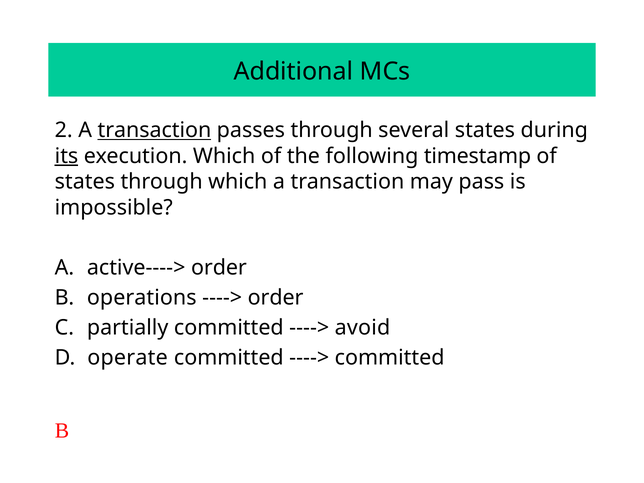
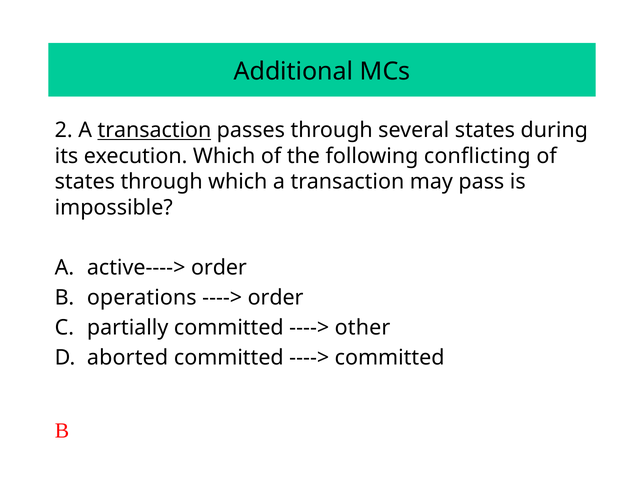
its underline: present -> none (67, 156)
timestamp: timestamp -> conflicting (477, 156)
avoid: avoid -> other (363, 328)
operate: operate -> aborted (128, 358)
